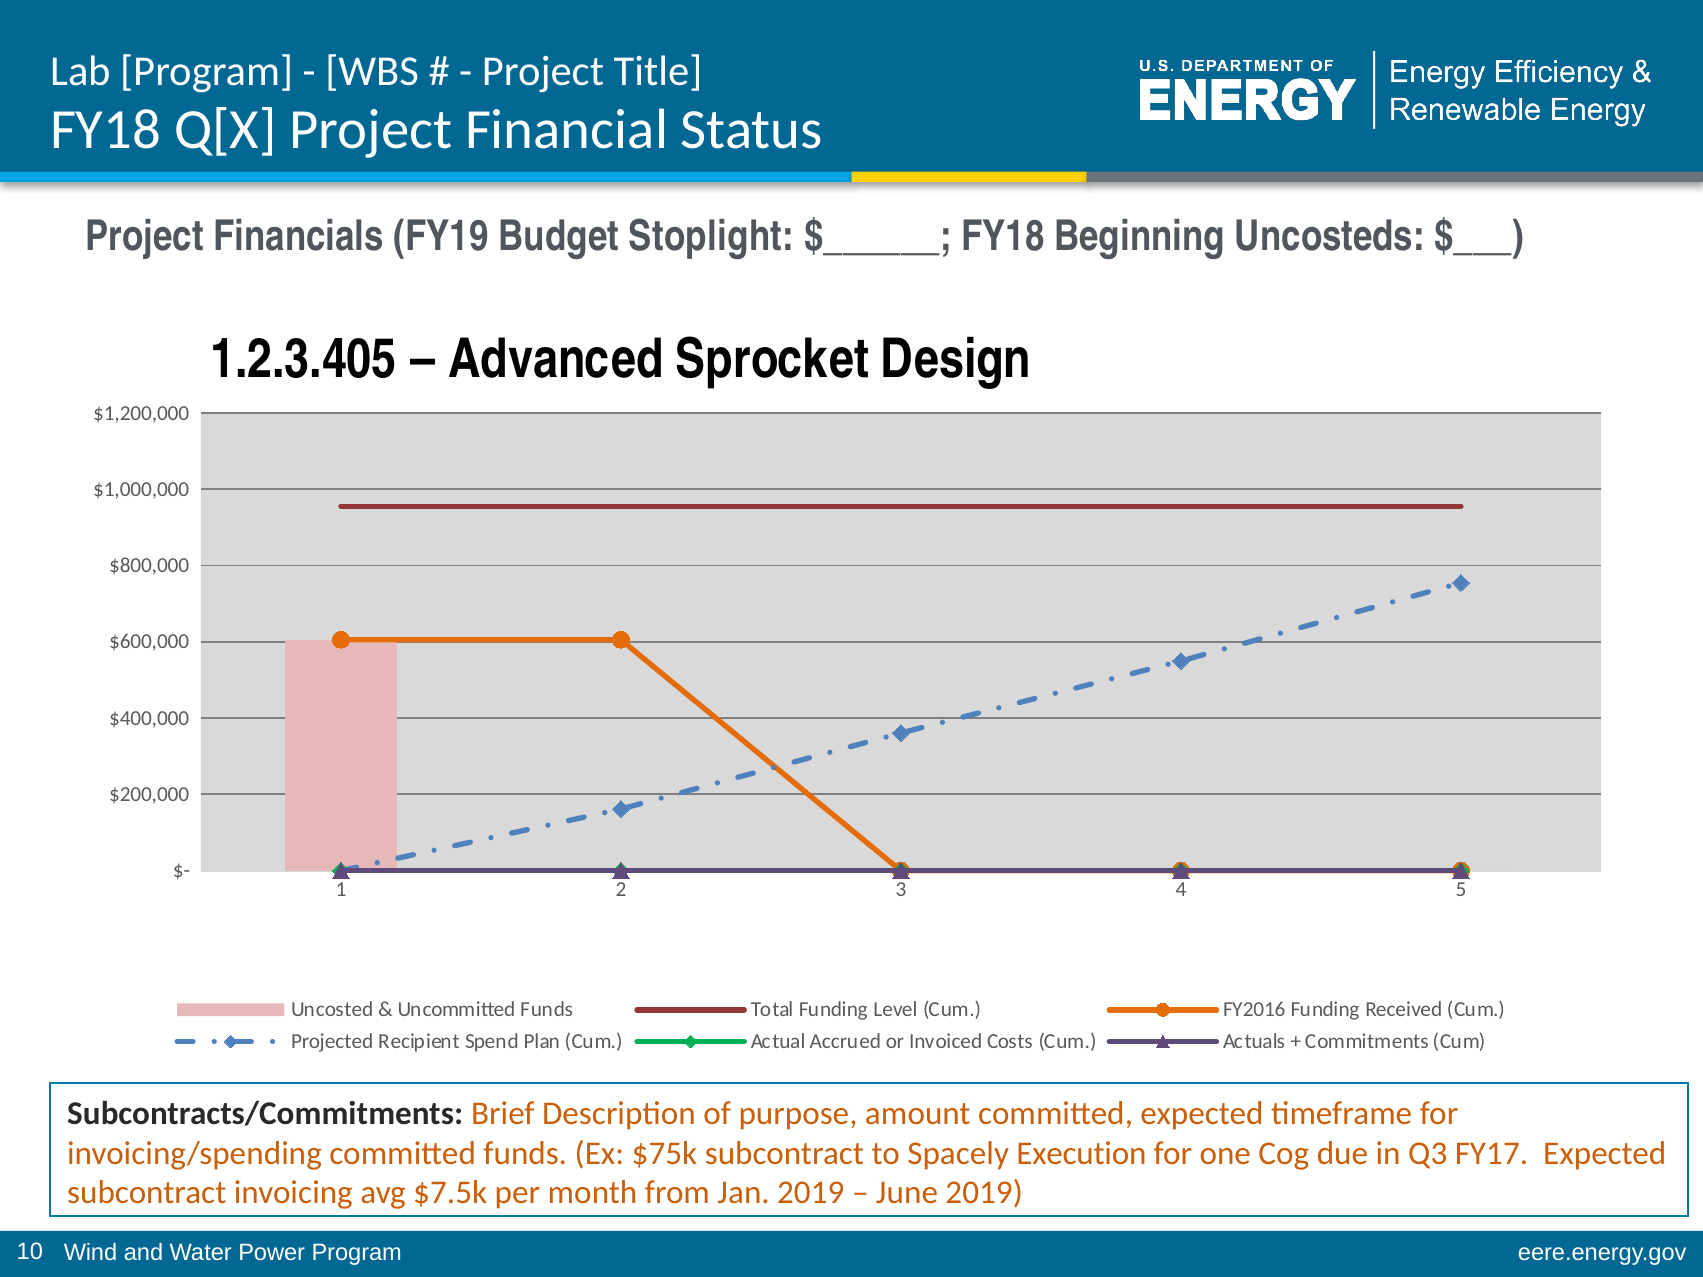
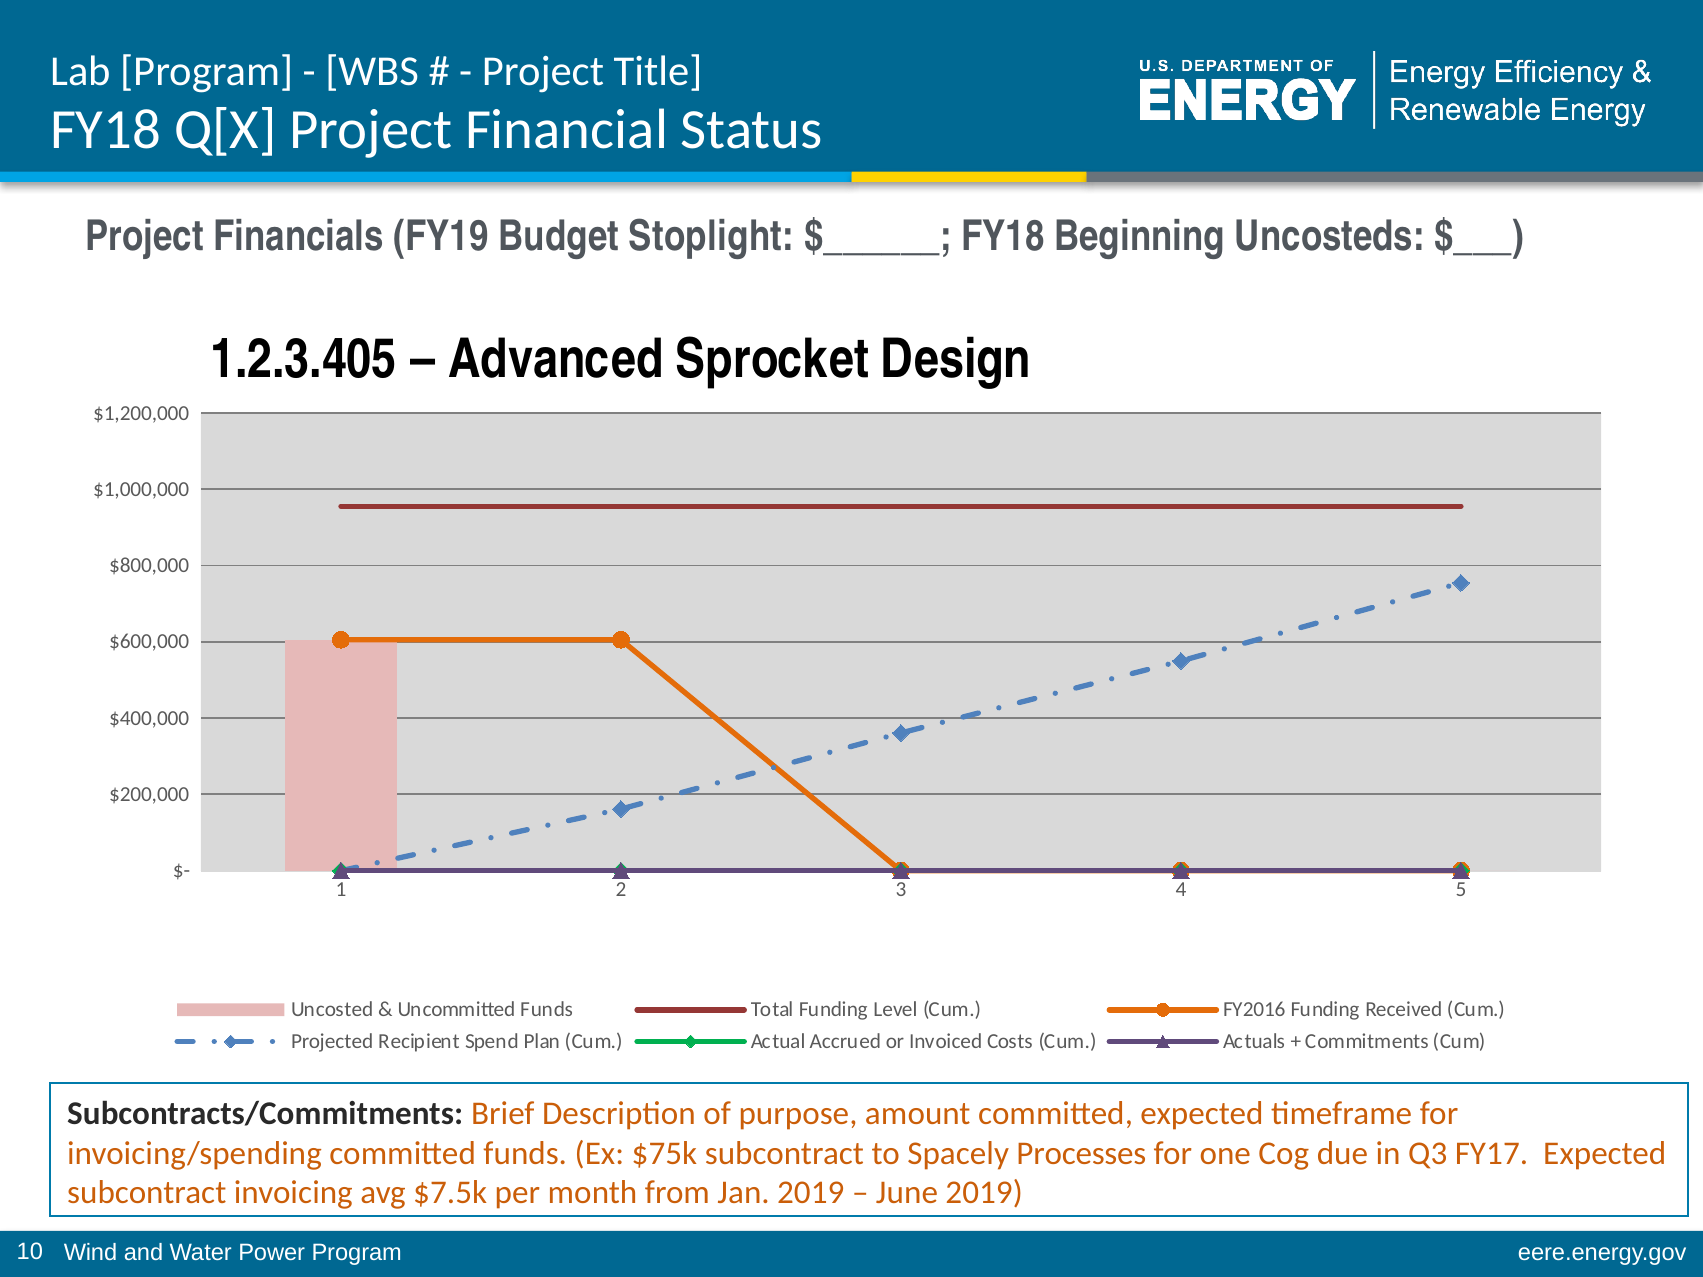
Execution: Execution -> Processes (1081, 1153)
